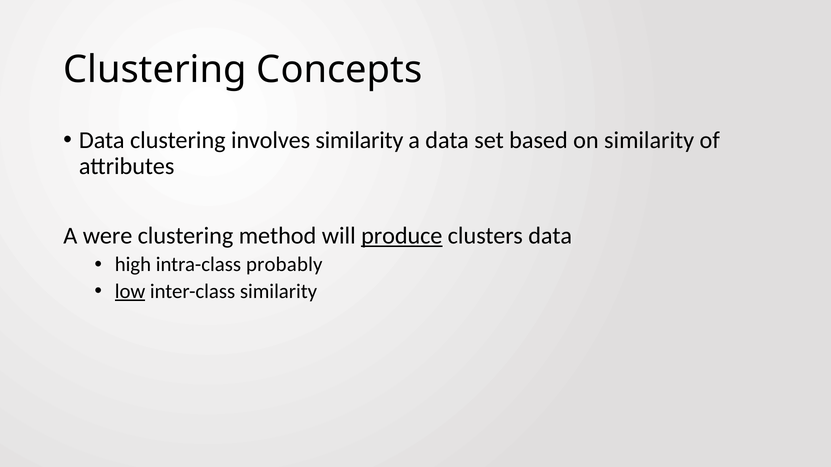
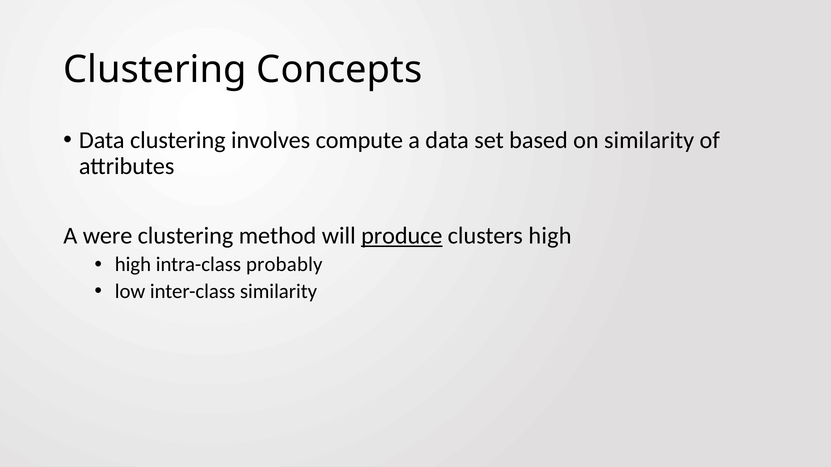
involves similarity: similarity -> compute (359, 140)
clusters data: data -> high (550, 236)
low underline: present -> none (130, 292)
